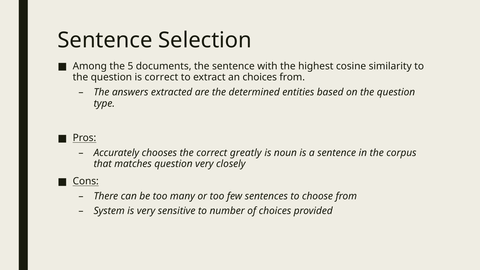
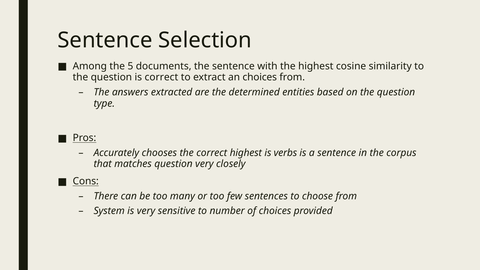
correct greatly: greatly -> highest (246, 153)
noun: noun -> verbs (285, 153)
